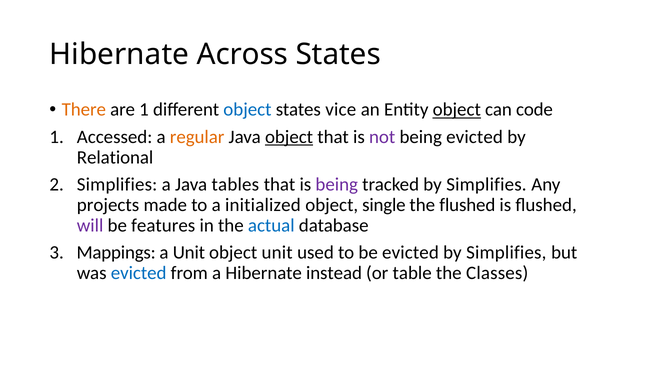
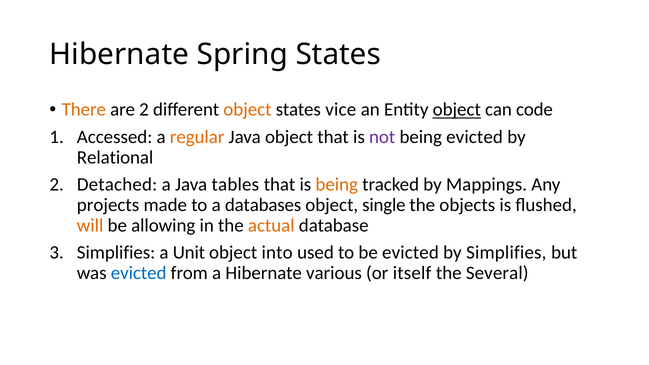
Across: Across -> Spring (242, 55)
are 1: 1 -> 2 (144, 110)
object colour: blue -> orange (247, 110)
object underline: present -> none (289, 137)
Simplifies: Simplifies -> Detached (117, 185)
being colour: purple -> orange (337, 185)
tracked by Simplifies: Simplifies -> Mappings (487, 185)
initialized: initialized -> databases (263, 205)
the flushed: flushed -> objects (467, 205)
will colour: purple -> orange (90, 225)
features: features -> allowing (163, 225)
actual colour: blue -> orange (271, 225)
3 Mappings: Mappings -> Simplifies (116, 253)
object unit: unit -> into (277, 253)
instead: instead -> various (334, 273)
table: table -> itself (412, 273)
Classes: Classes -> Several (497, 273)
